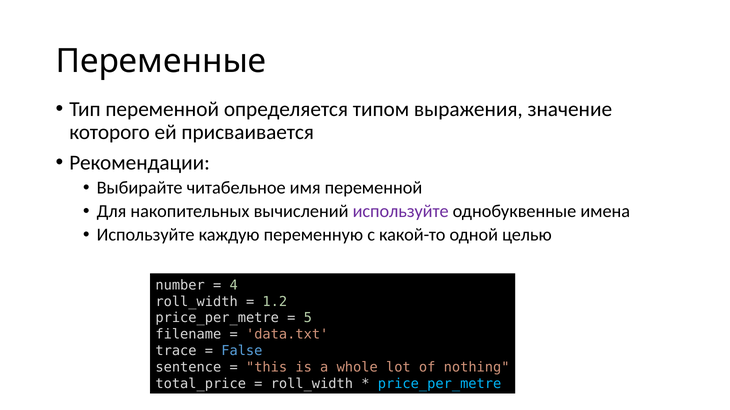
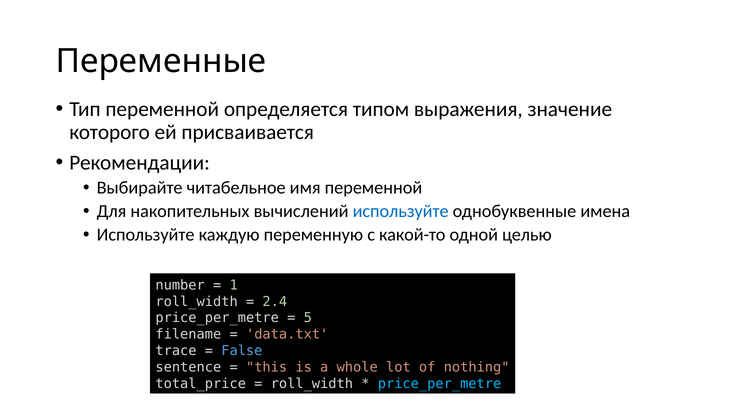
используйте colour: purple -> blue (401, 212)
4: 4 -> 1 (234, 286)
1.2: 1.2 -> 2.4 (275, 302)
